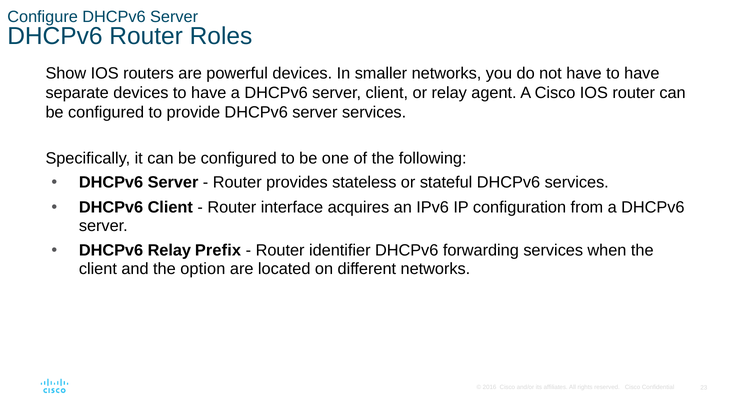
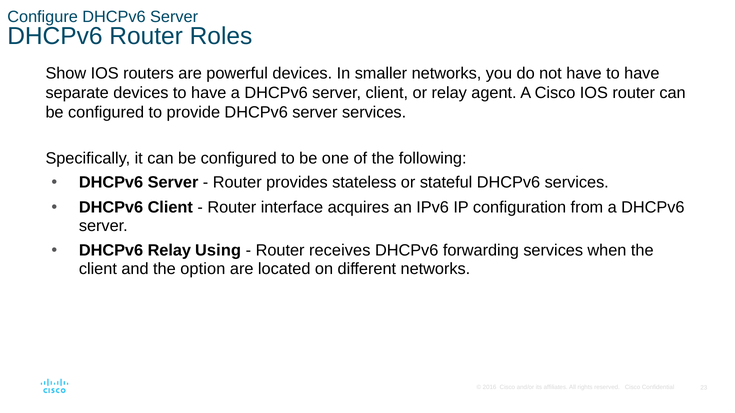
Prefix: Prefix -> Using (218, 251)
identifier: identifier -> receives (340, 251)
